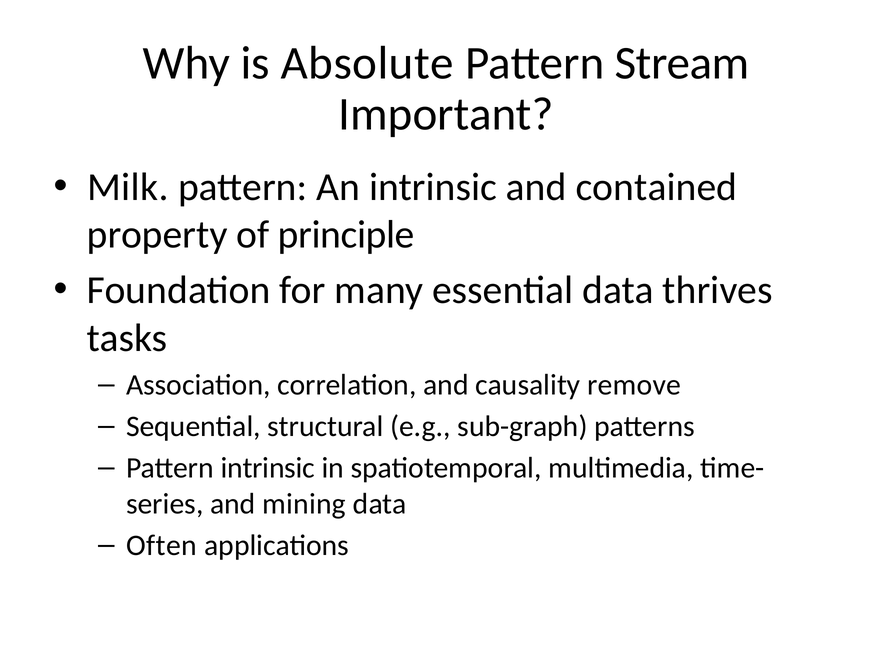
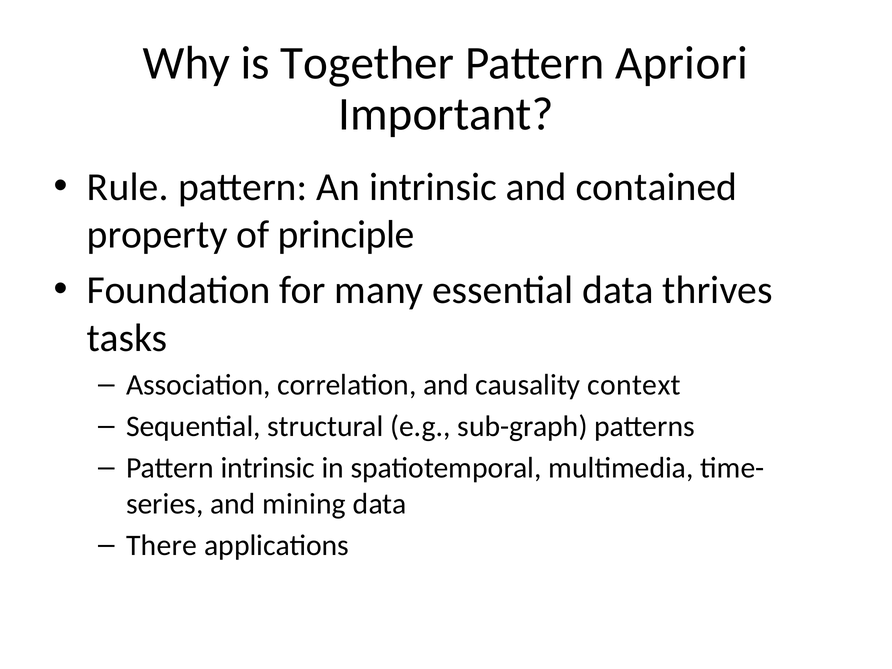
Absolute: Absolute -> Together (367, 63)
Stream: Stream -> Apriori (682, 63)
Milk: Milk -> Rule (128, 187)
remove: remove -> context (634, 385)
Often: Often -> There (162, 545)
